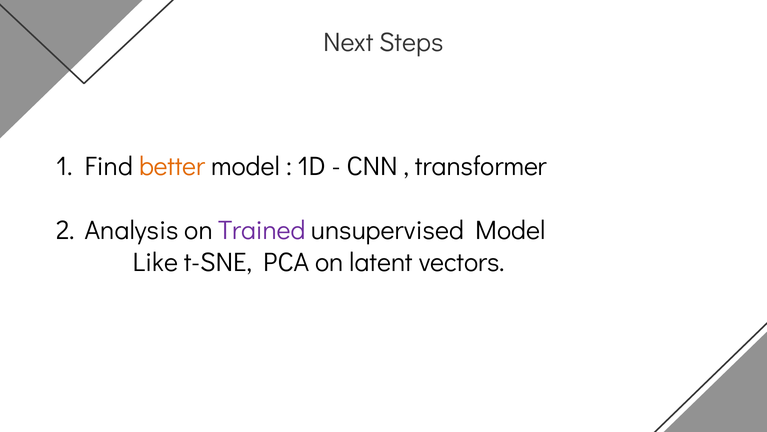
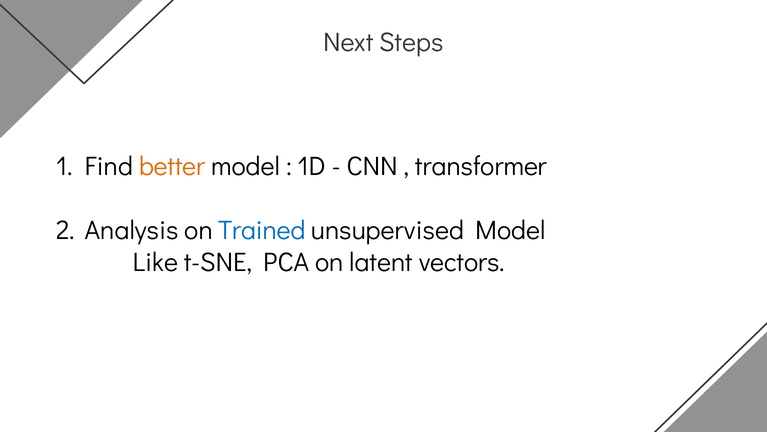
Trained colour: purple -> blue (262, 230)
